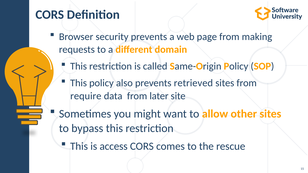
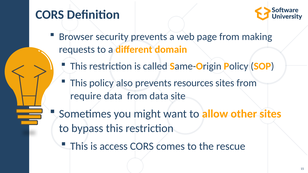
retrieved: retrieved -> resources (193, 83)
from later: later -> data (159, 96)
